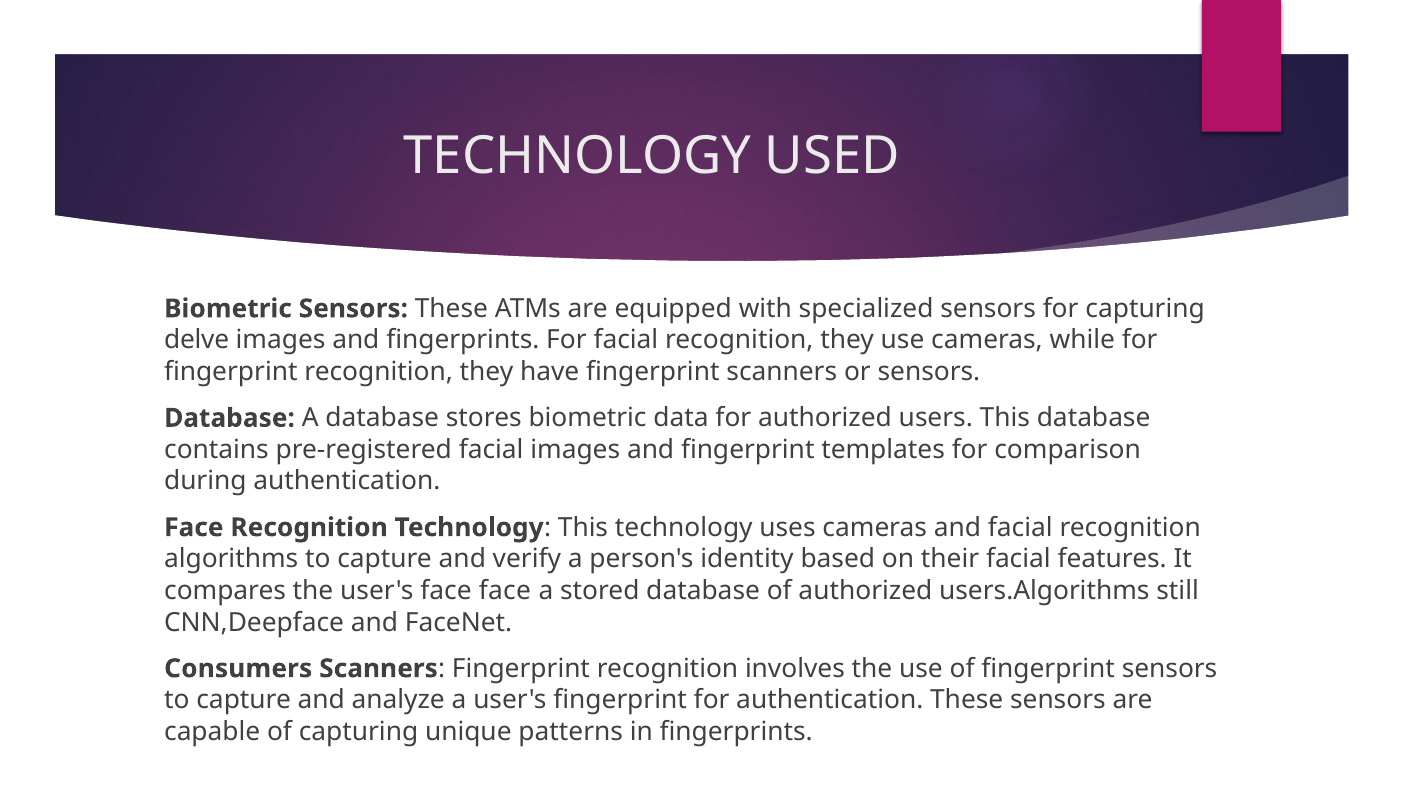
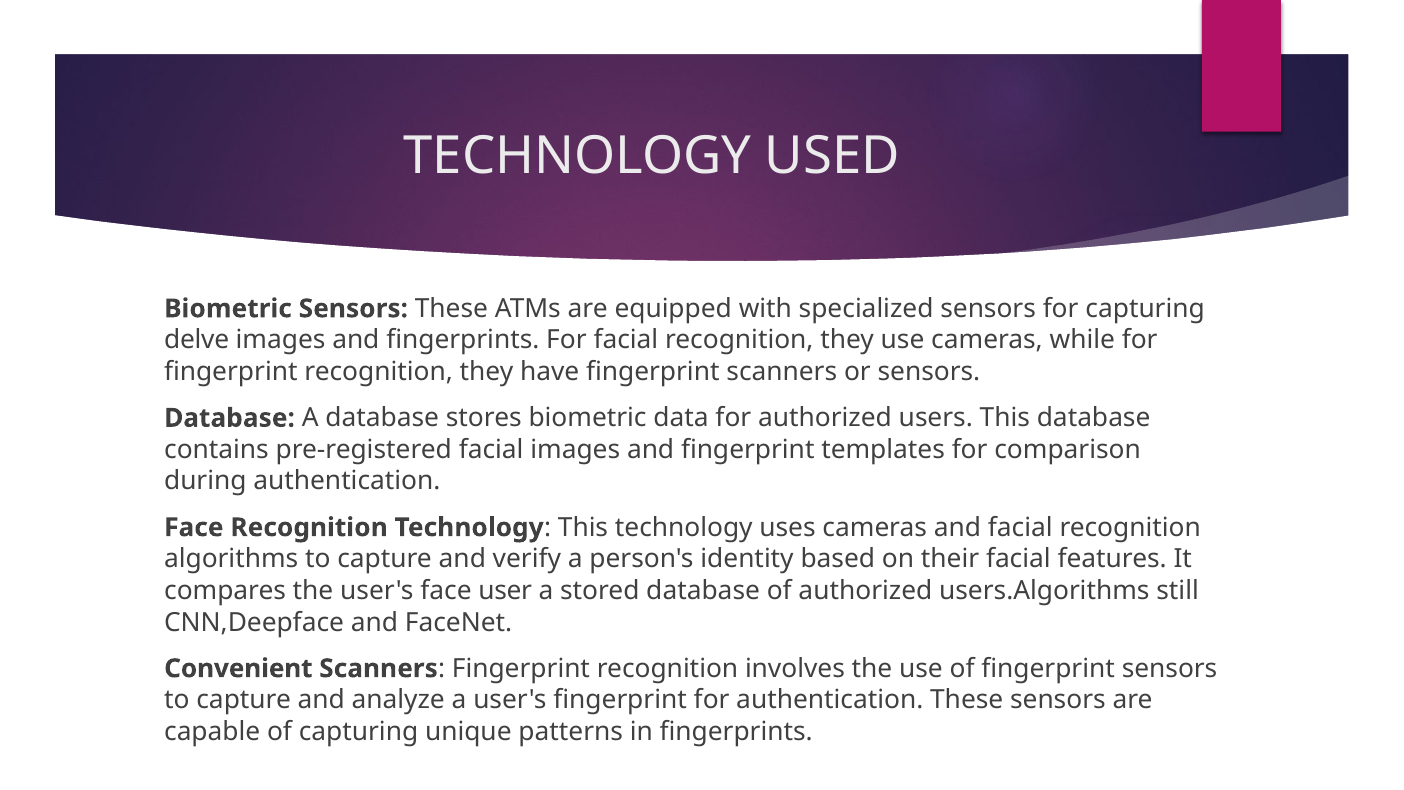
face face: face -> user (505, 591)
Consumers: Consumers -> Convenient (238, 668)
